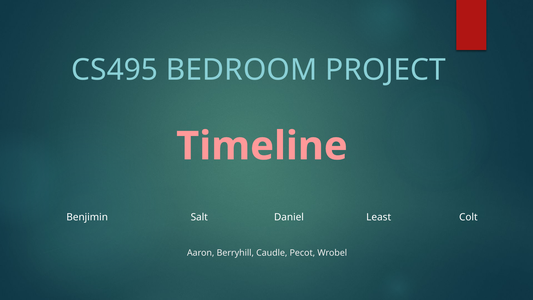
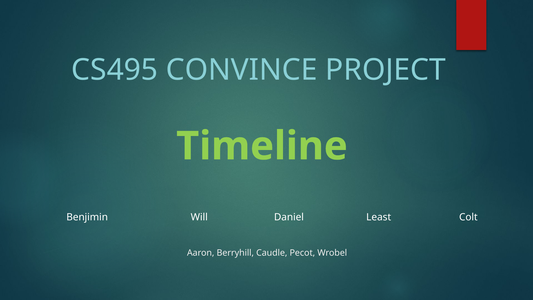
BEDROOM: BEDROOM -> CONVINCE (242, 70)
Timeline colour: pink -> light green (262, 146)
Salt: Salt -> Will (199, 217)
